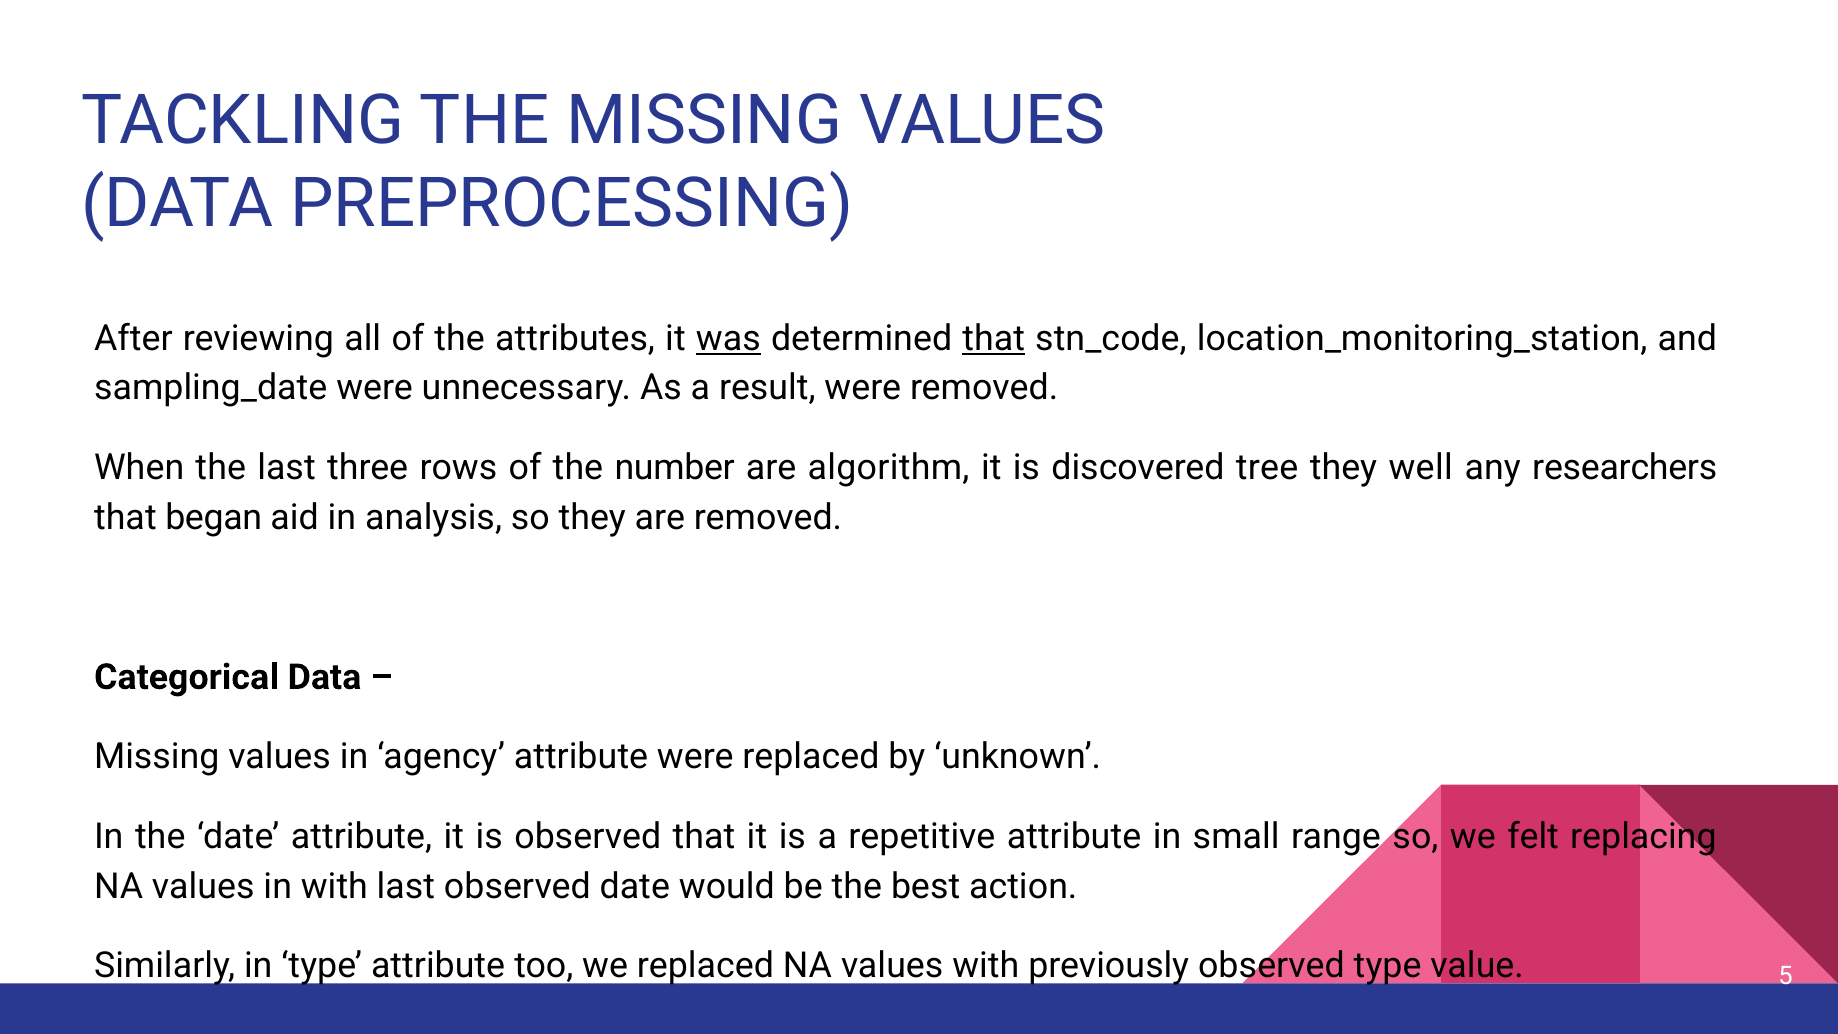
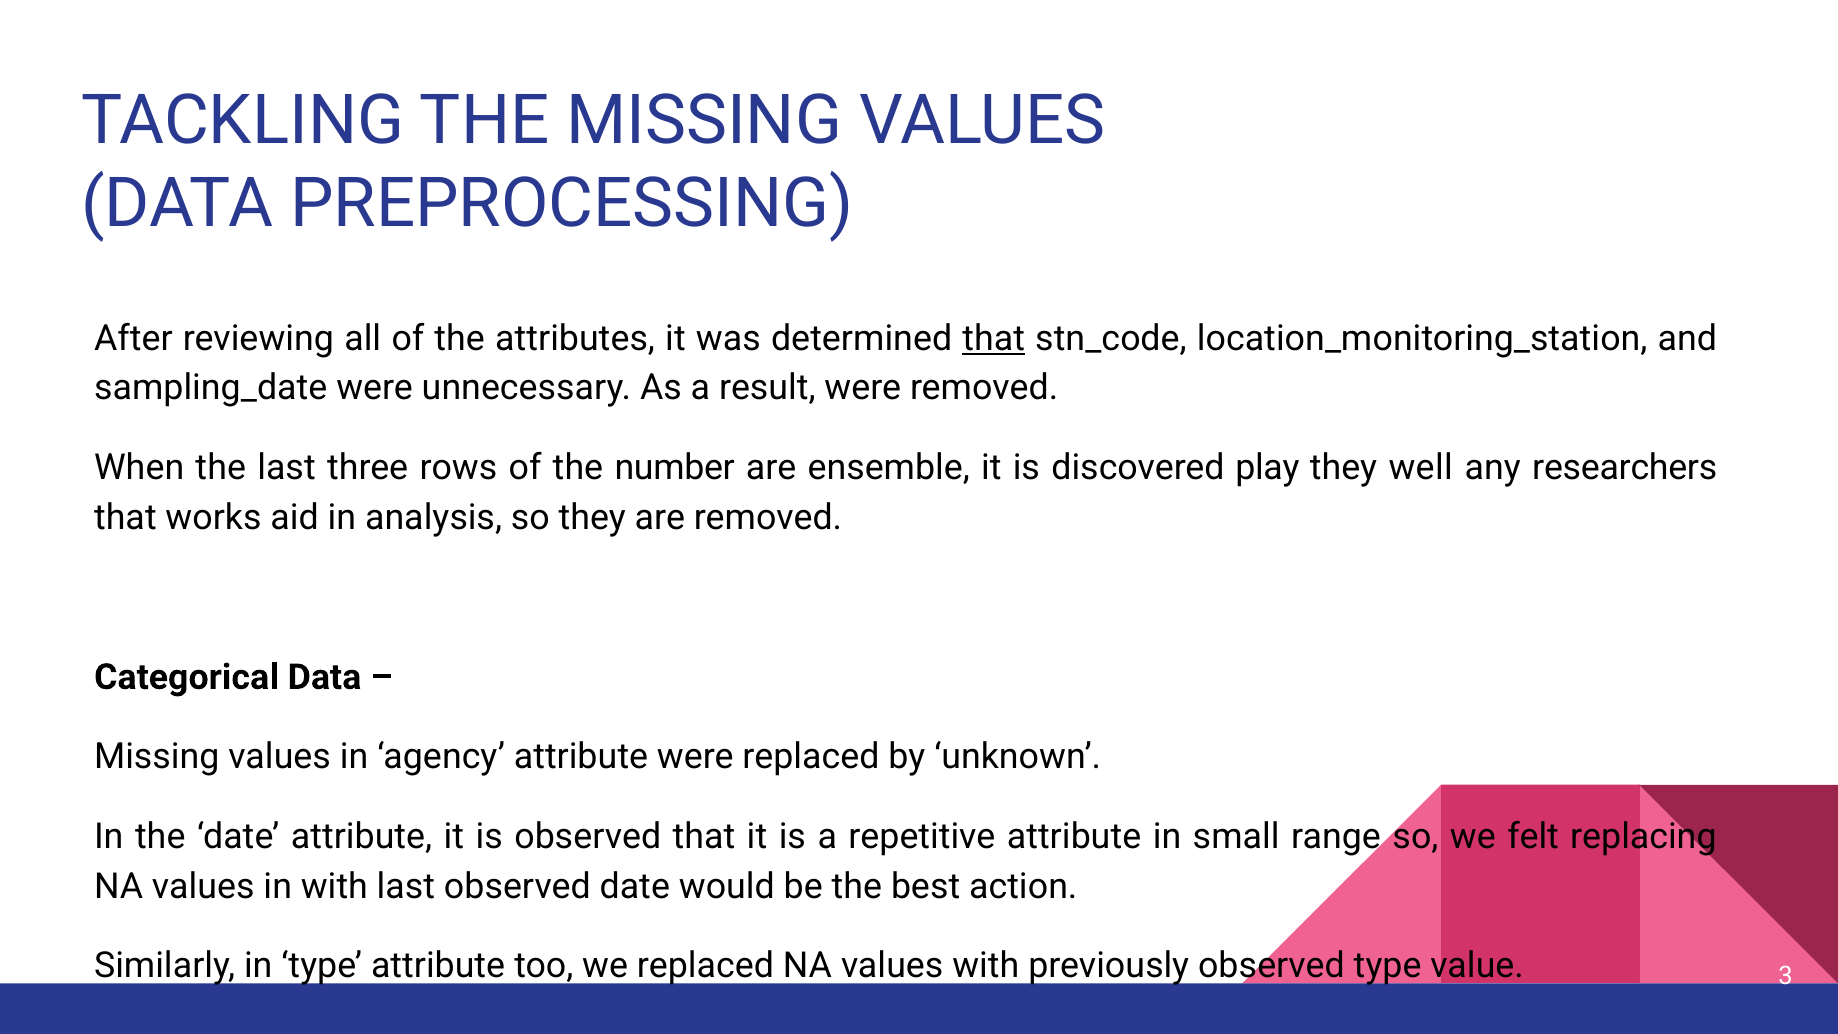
was underline: present -> none (728, 339)
algorithm: algorithm -> ensemble (889, 468)
tree: tree -> play (1267, 468)
began: began -> works (213, 517)
5: 5 -> 3 (1786, 976)
